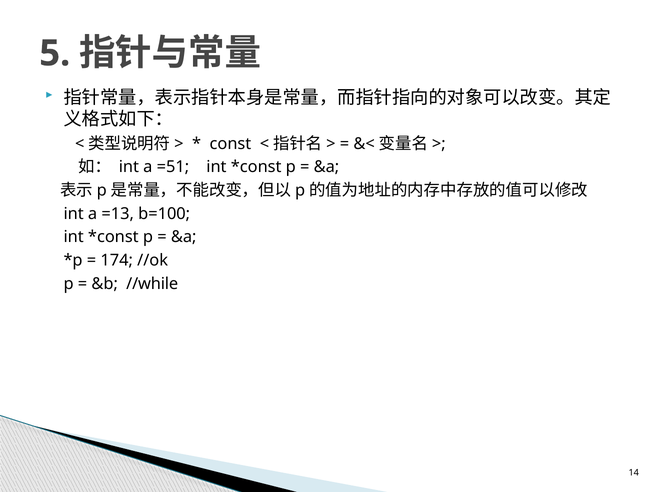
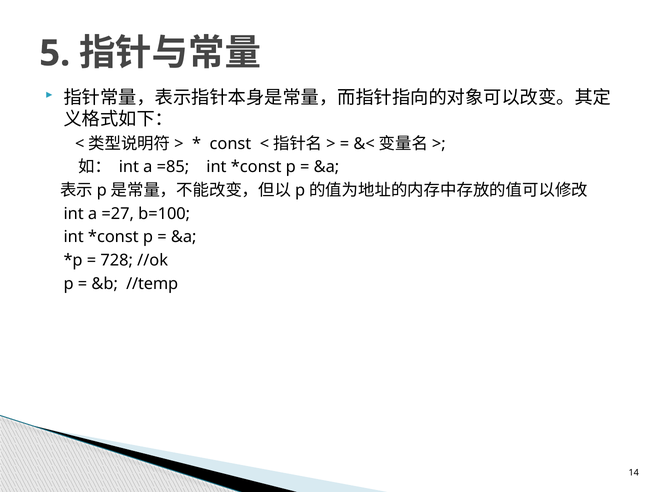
=51: =51 -> =85 (173, 167)
=13: =13 -> =27 (118, 214)
174: 174 -> 728 (117, 260)
//while: //while -> //temp (152, 284)
